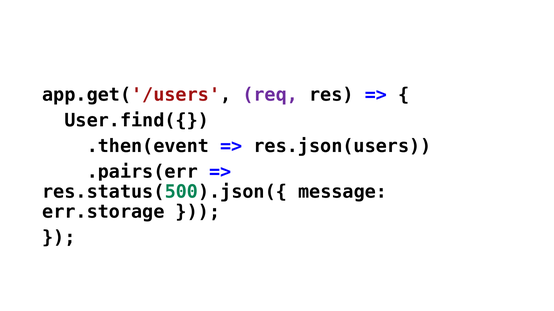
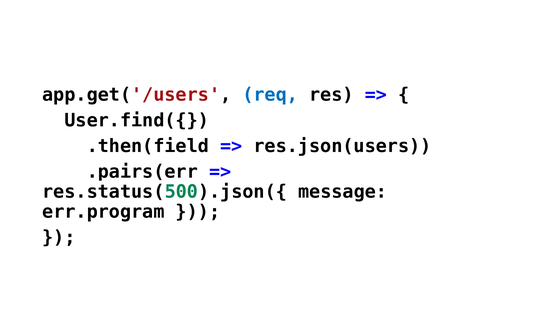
req colour: purple -> blue (270, 95)
.then(event: .then(event -> .then(field (148, 146)
err.storage: err.storage -> err.program (103, 212)
